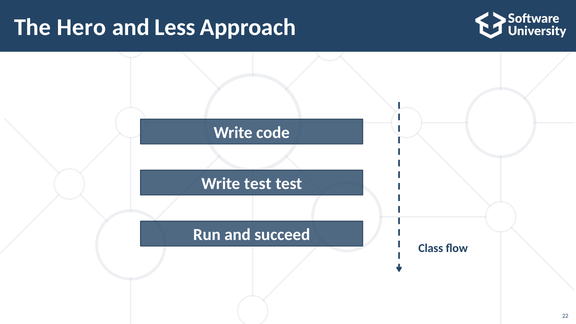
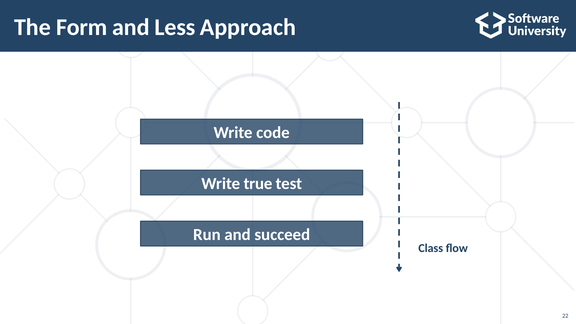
Hero: Hero -> Form (82, 27)
Write test: test -> true (258, 184)
